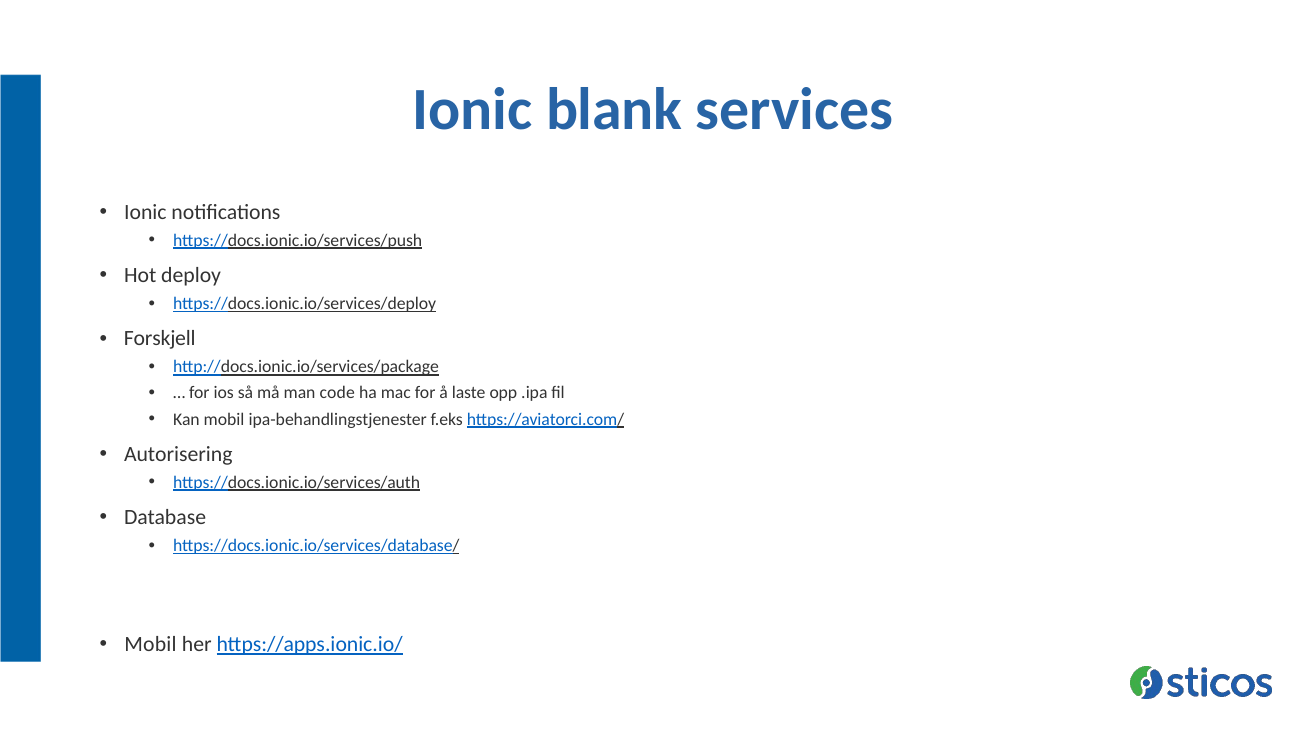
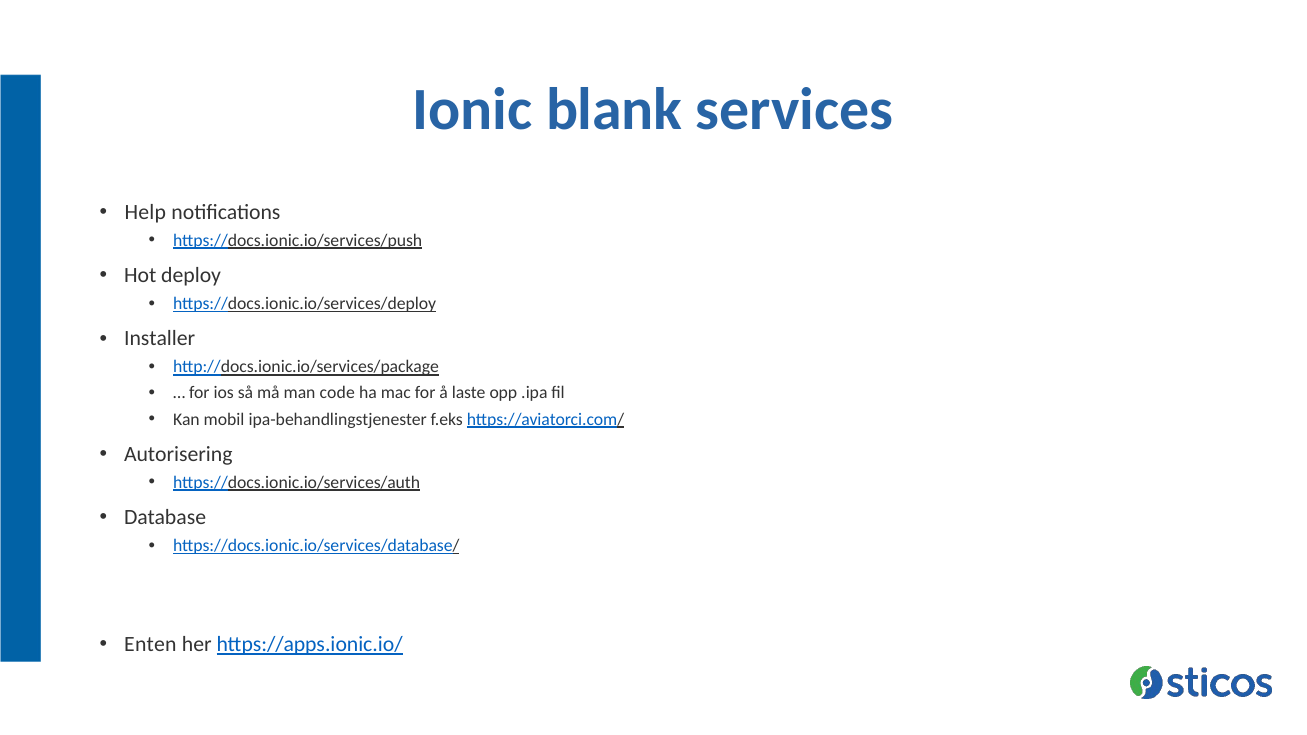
Ionic: Ionic -> Help (145, 212)
Forskjell: Forskjell -> Installer (160, 339)
Mobil: Mobil -> Enten (150, 644)
